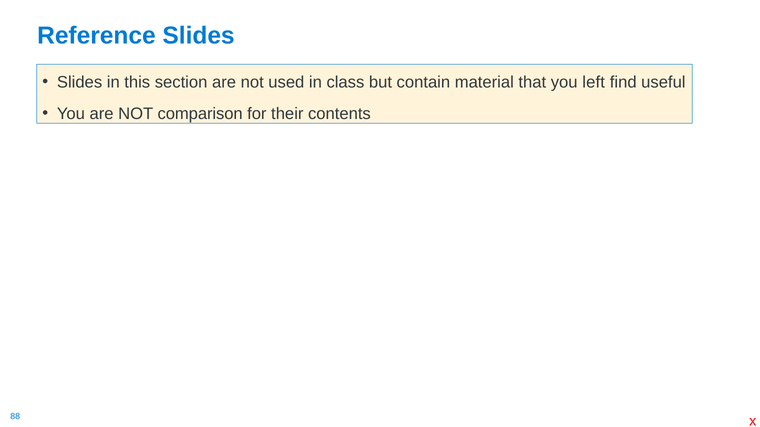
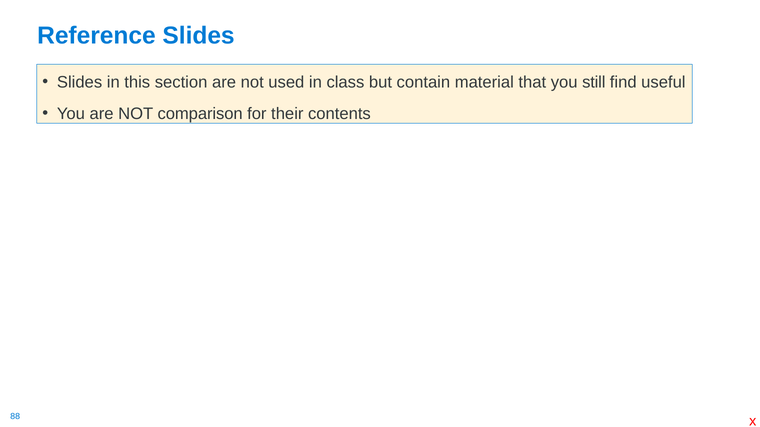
left: left -> still (594, 82)
